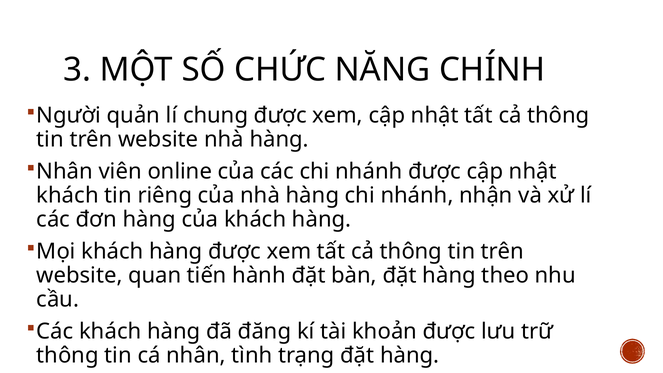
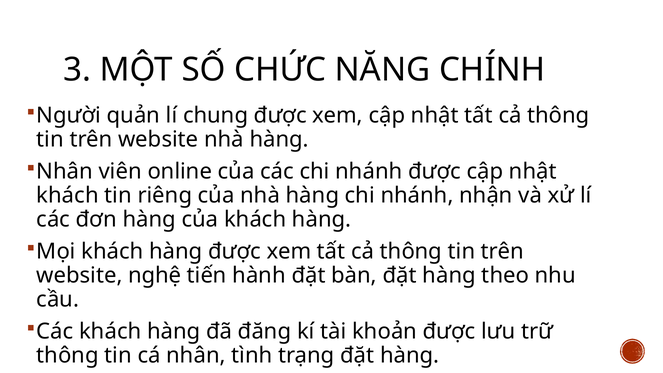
quan: quan -> nghệ (155, 275)
